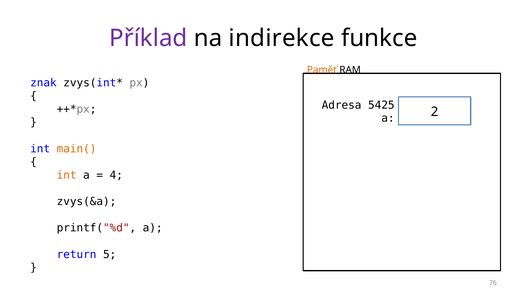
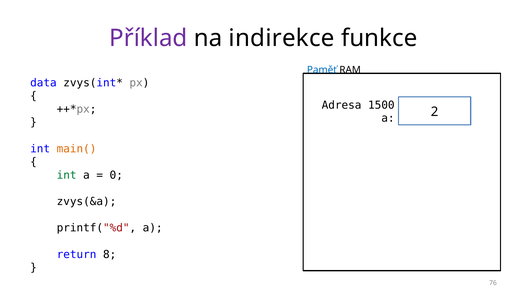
Paměť colour: orange -> blue (322, 70)
znak: znak -> data (43, 83)
5425: 5425 -> 1500 (381, 105)
int colour: orange -> green (67, 175)
4: 4 -> 0 (116, 175)
5: 5 -> 8 (110, 254)
